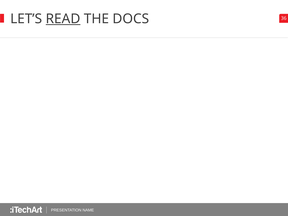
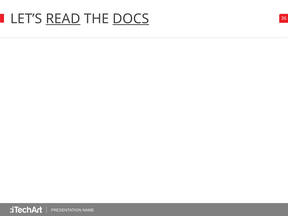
DOCS underline: none -> present (131, 19)
